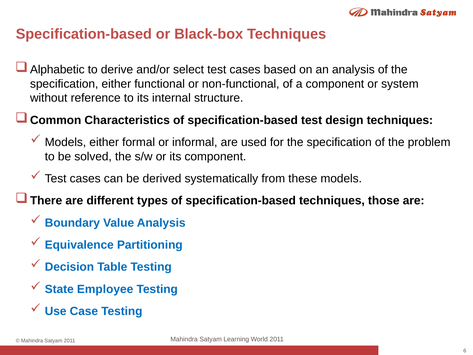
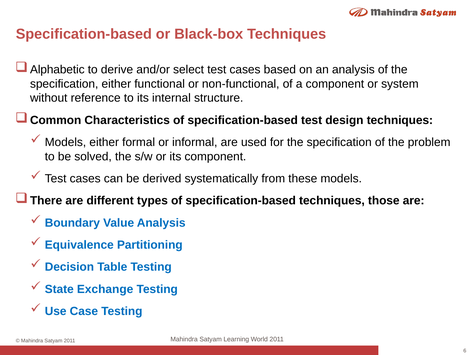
Employee: Employee -> Exchange (105, 289)
